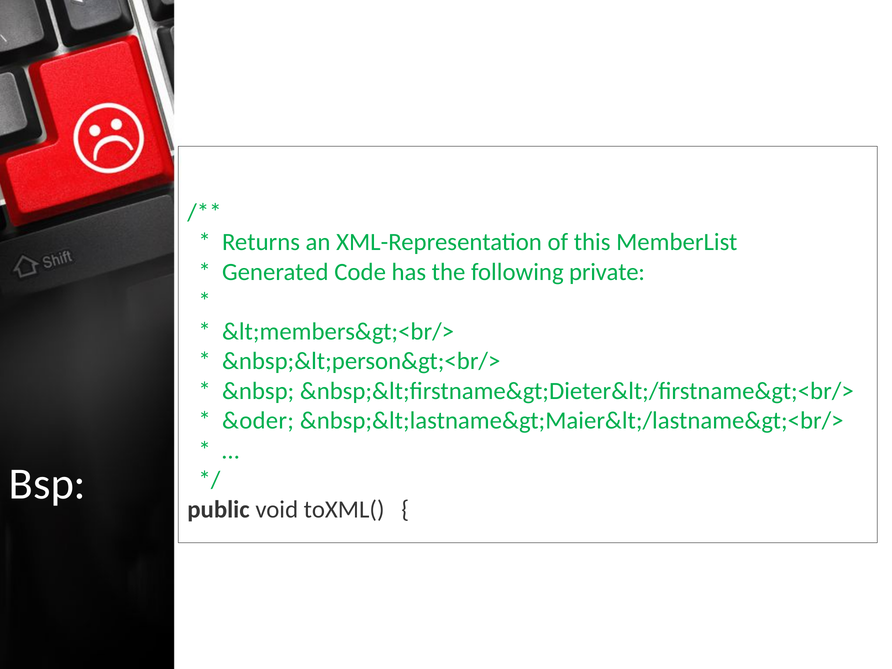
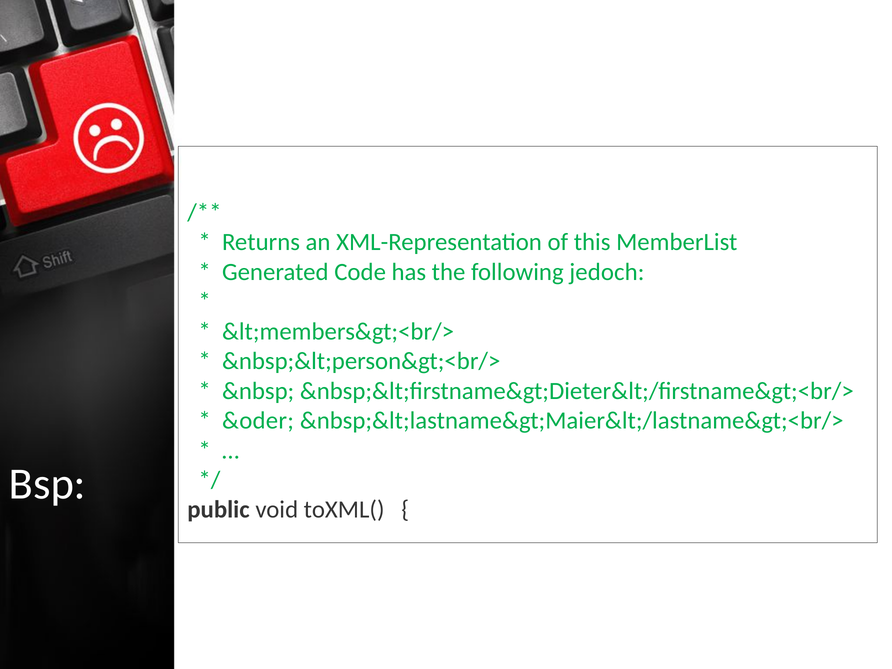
private: private -> jedoch (607, 272)
